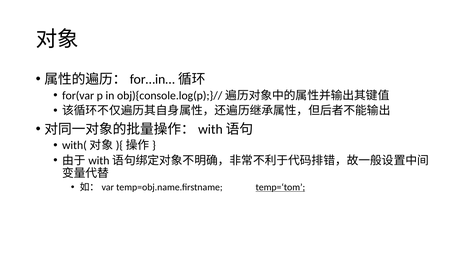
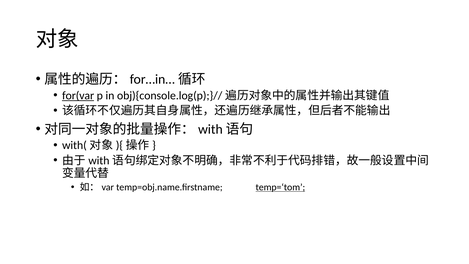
for(var underline: none -> present (78, 95)
